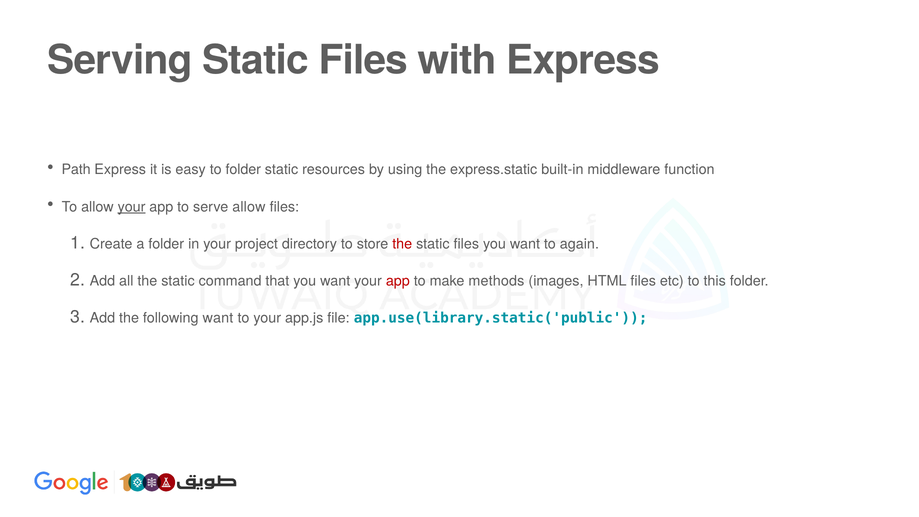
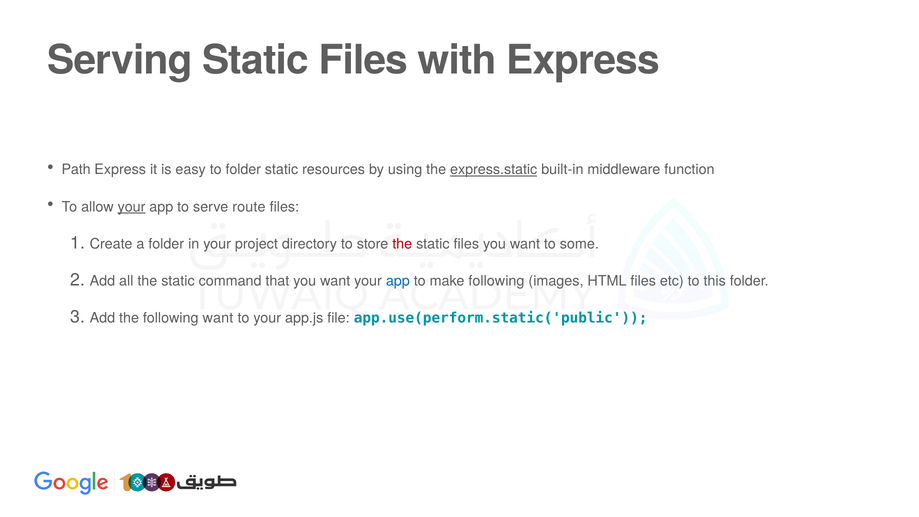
express.static underline: none -> present (494, 170)
serve allow: allow -> route (249, 207)
again: again -> some (579, 244)
app colour: red -> blue (398, 281)
make methods: methods -> following (496, 281)
app.use(library.static('public: app.use(library.static('public -> app.use(perform.static('public (501, 318)
